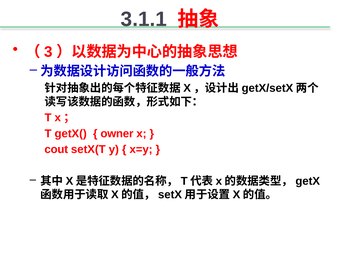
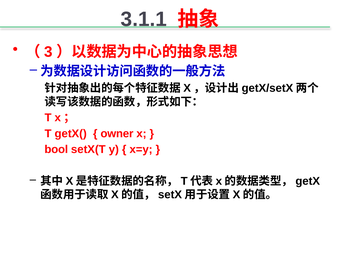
cout: cout -> bool (56, 149)
